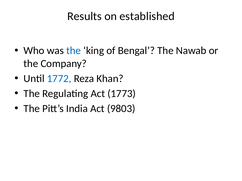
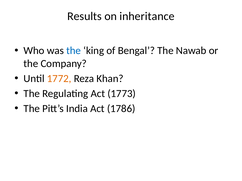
established: established -> inheritance (147, 16)
1772 colour: blue -> orange (59, 79)
9803: 9803 -> 1786 (121, 109)
